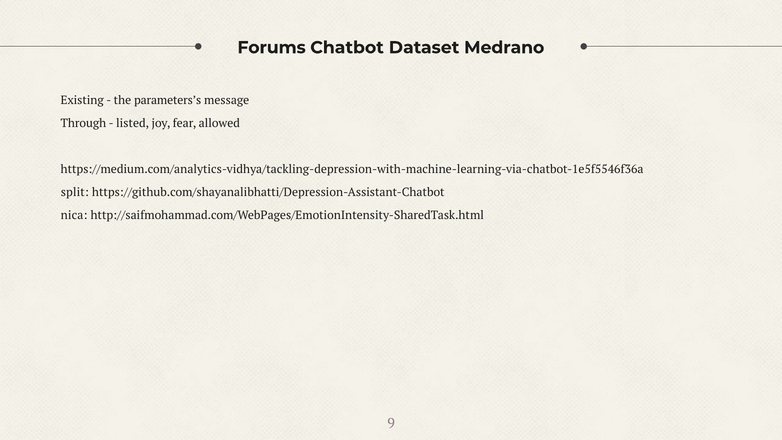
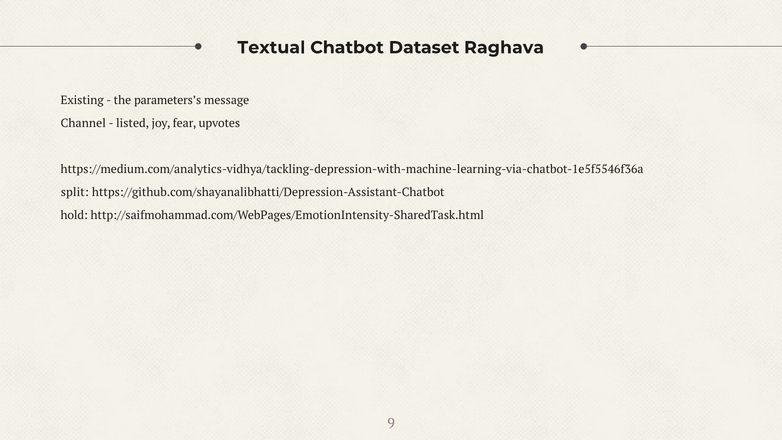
Forums: Forums -> Textual (271, 48)
Medrano: Medrano -> Raghava (504, 48)
Through: Through -> Channel (83, 123)
allowed: allowed -> upvotes (219, 123)
nica: nica -> hold (74, 215)
